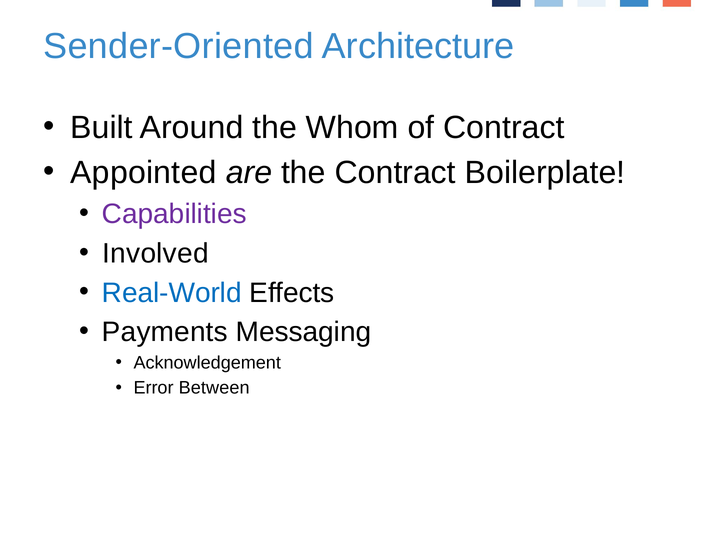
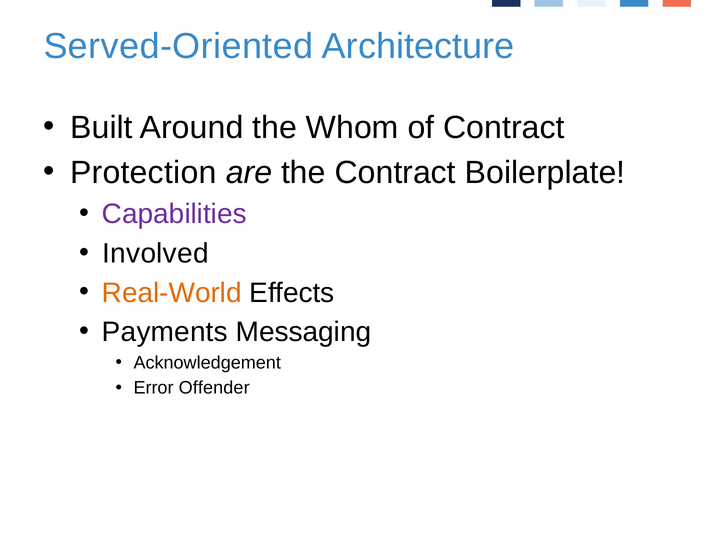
Sender-Oriented: Sender-Oriented -> Served-Oriented (178, 46)
Appointed: Appointed -> Protection (143, 172)
Real-World colour: blue -> orange (172, 292)
Between: Between -> Offender (214, 388)
